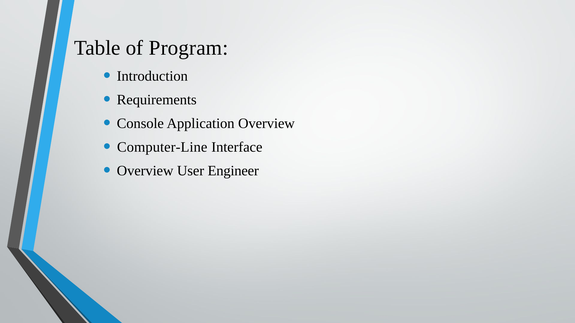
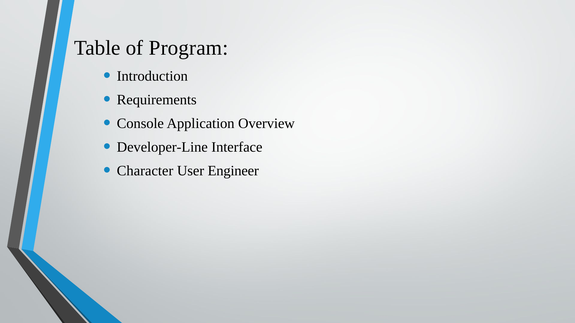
Computer-Line: Computer-Line -> Developer-Line (162, 147)
Overview: Overview -> Character (145, 171)
